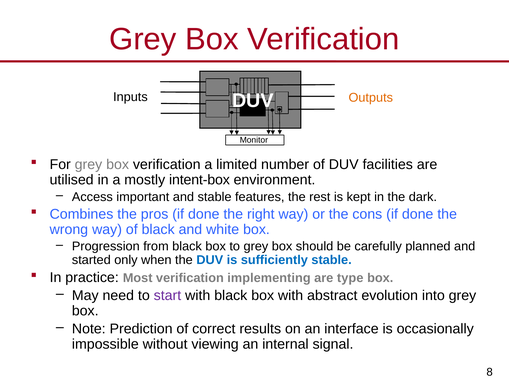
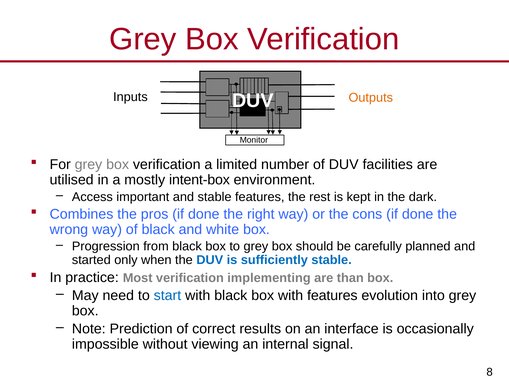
type: type -> than (350, 278)
start colour: purple -> blue (167, 296)
with abstract: abstract -> features (332, 296)
